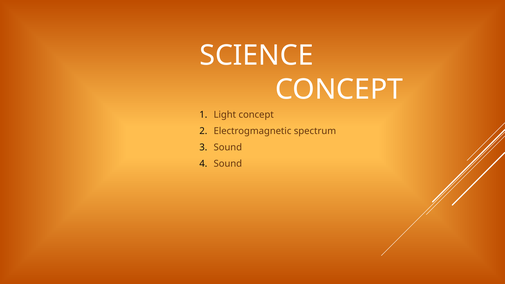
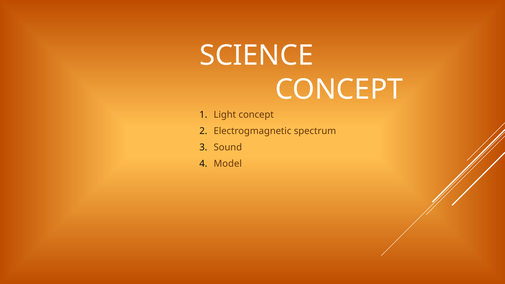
Sound: Sound -> Model (228, 164)
